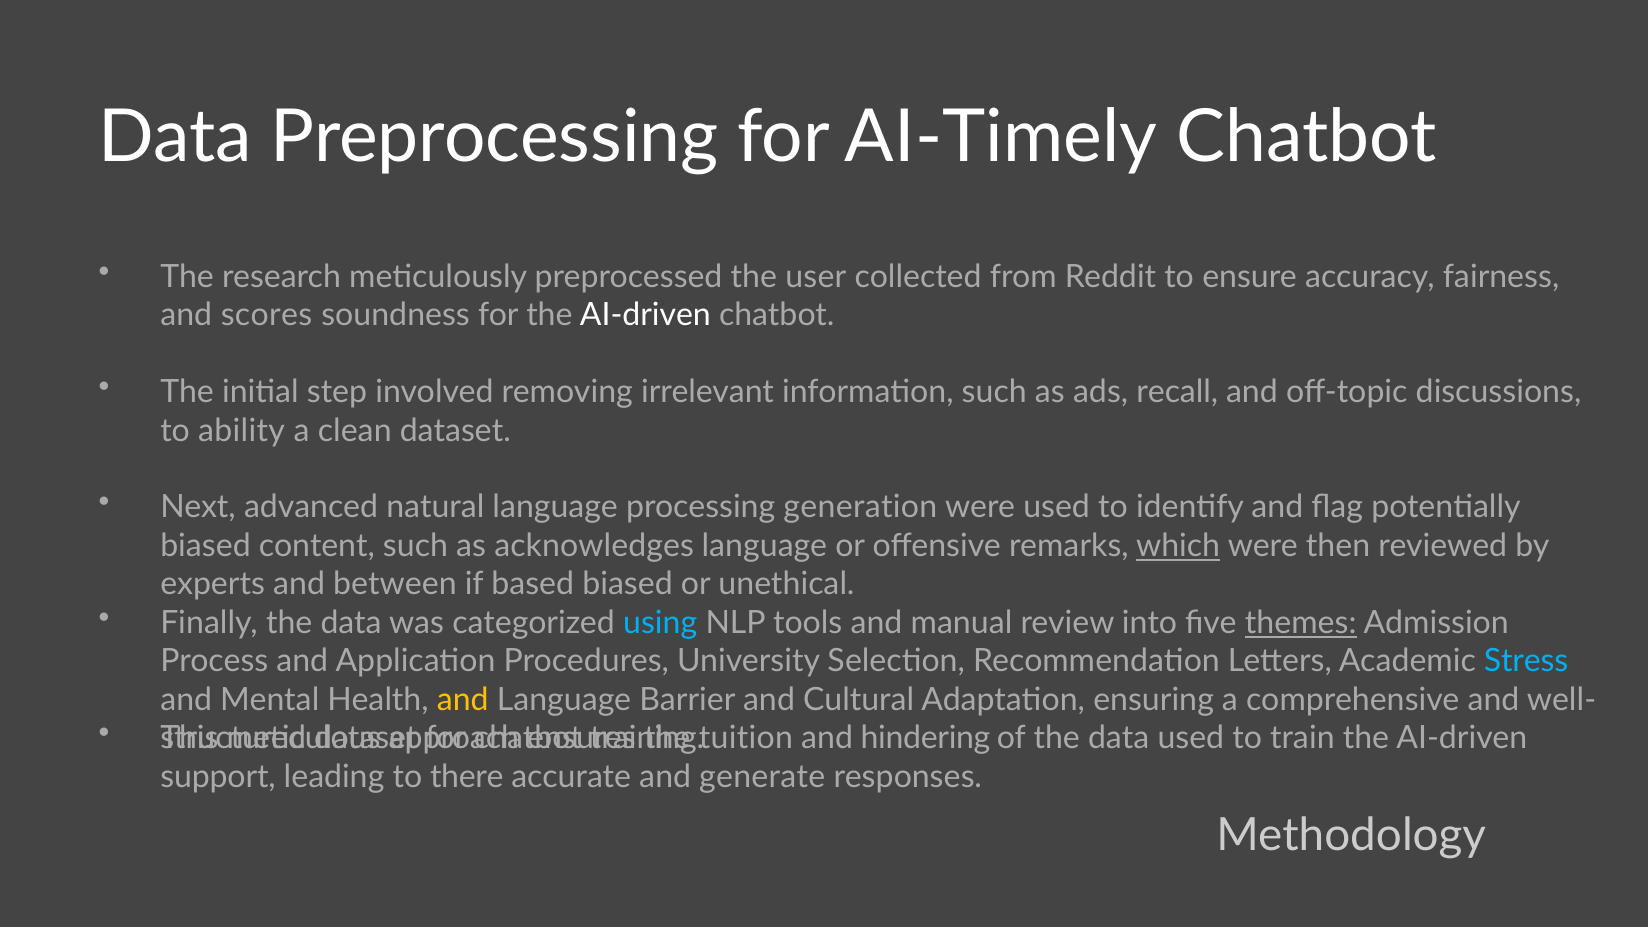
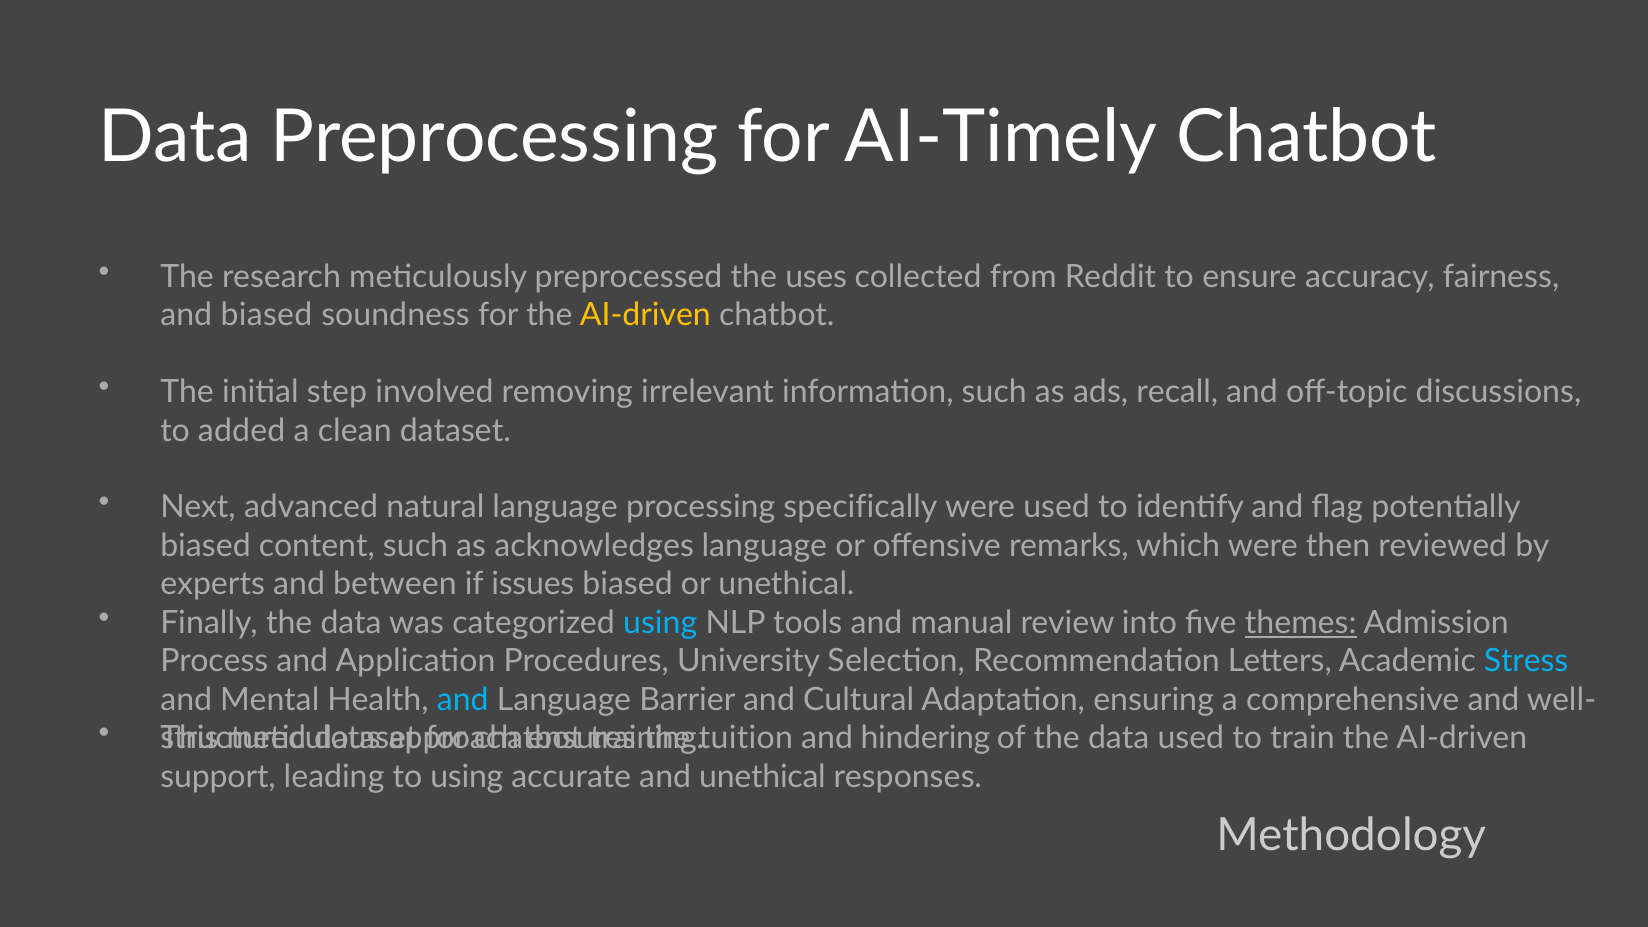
user: user -> uses (816, 277)
and scores: scores -> biased (266, 315)
AI-driven colour: white -> yellow (645, 315)
ability: ability -> added (242, 431)
generation: generation -> specifically (860, 507)
which underline: present -> none (1178, 546)
based: based -> issues (533, 584)
and colour: yellow -> light blue (463, 700)
to there: there -> using (467, 777)
and generate: generate -> unethical (763, 777)
